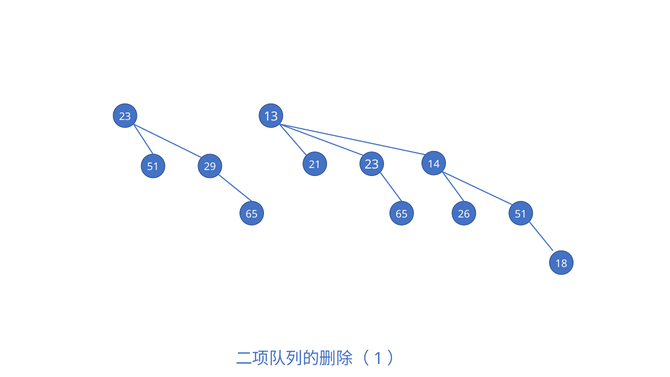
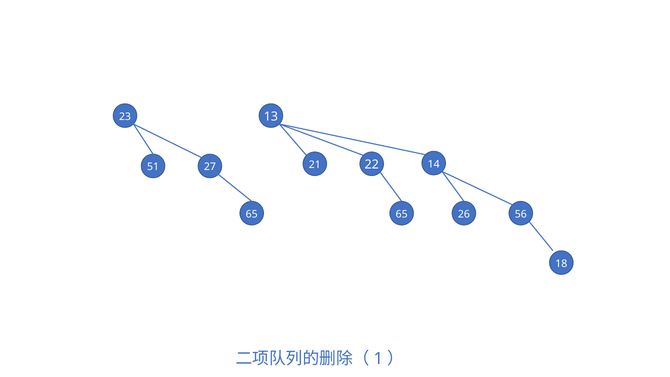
21 23: 23 -> 22 (372, 165)
29: 29 -> 27 (210, 167)
26 51: 51 -> 56 (521, 214)
